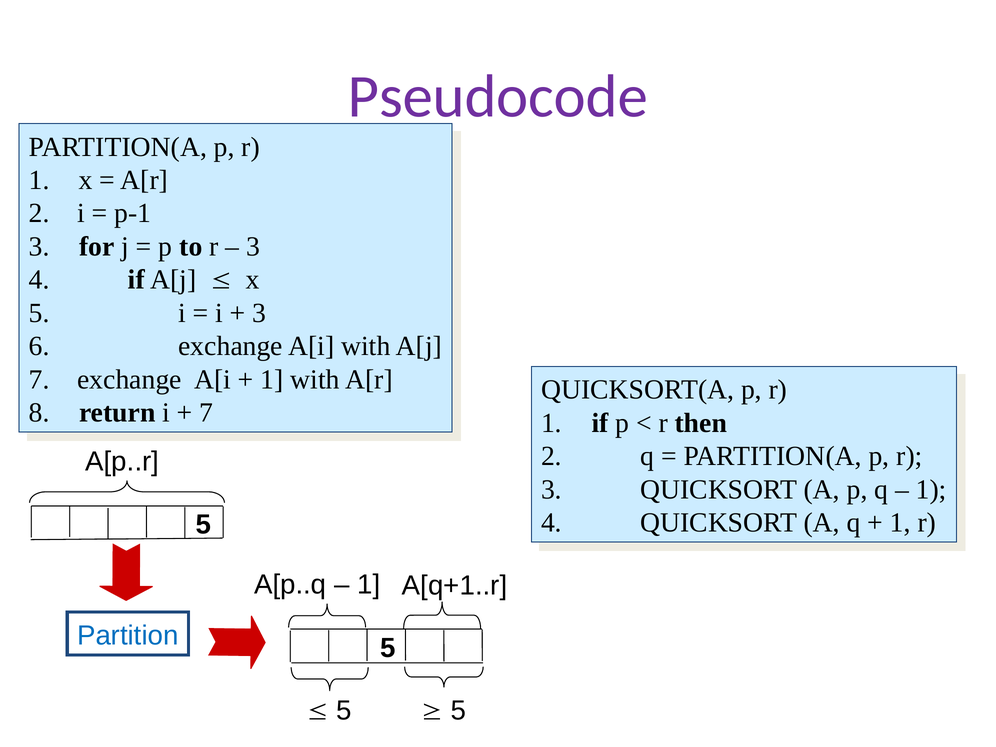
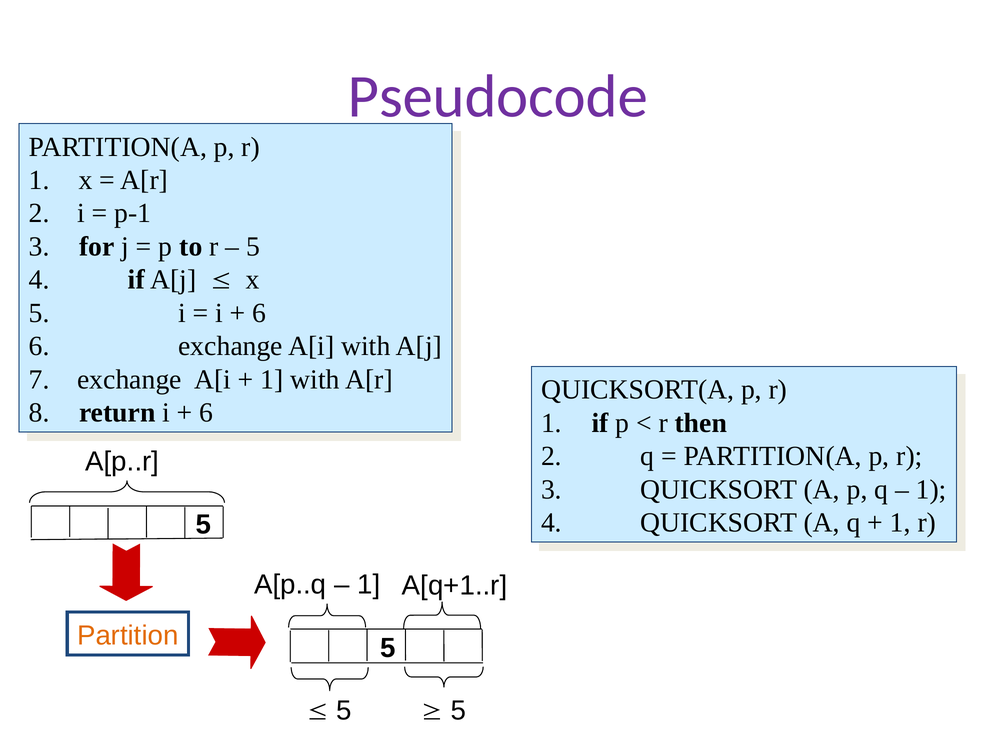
3: 3 -> 5 (253, 247)
3: 3 -> 6 (259, 313)
7: 7 -> 6 (206, 413)
Partition colour: blue -> orange (128, 636)
